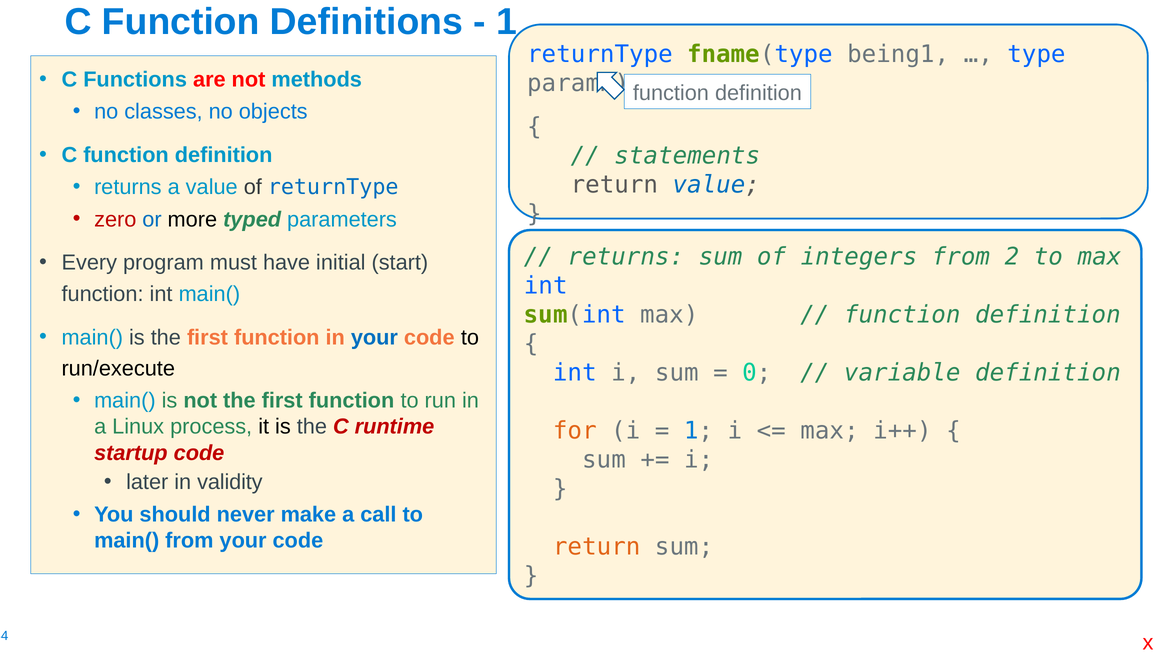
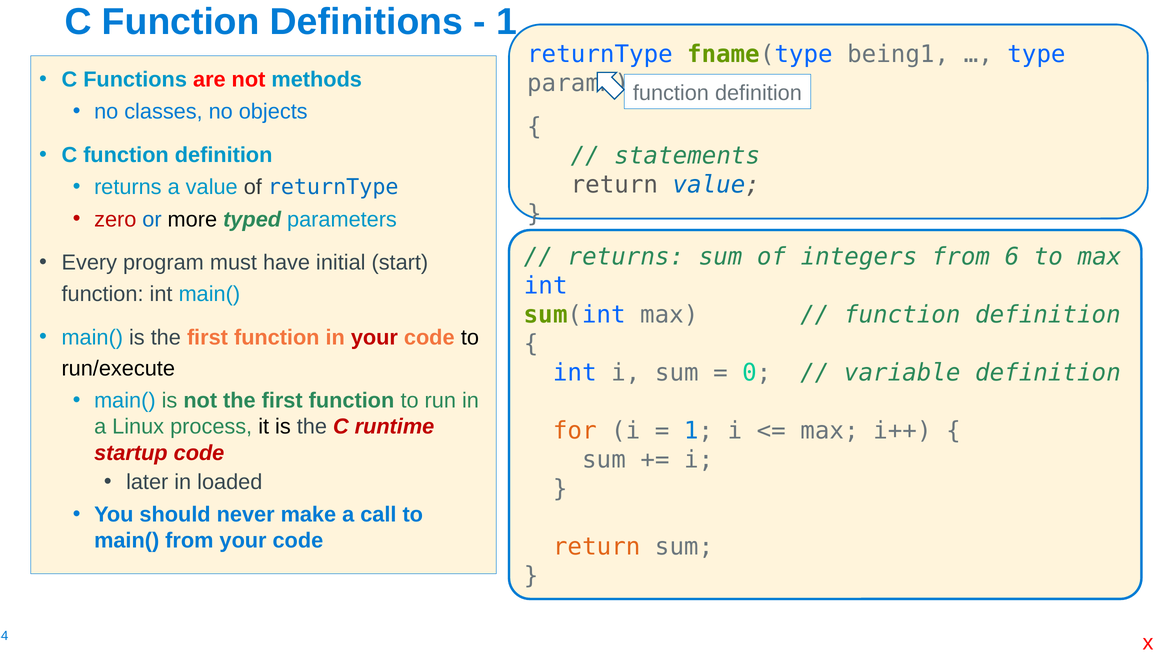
2: 2 -> 6 (1012, 257)
your colour: blue -> red (374, 337)
validity: validity -> loaded (230, 482)
